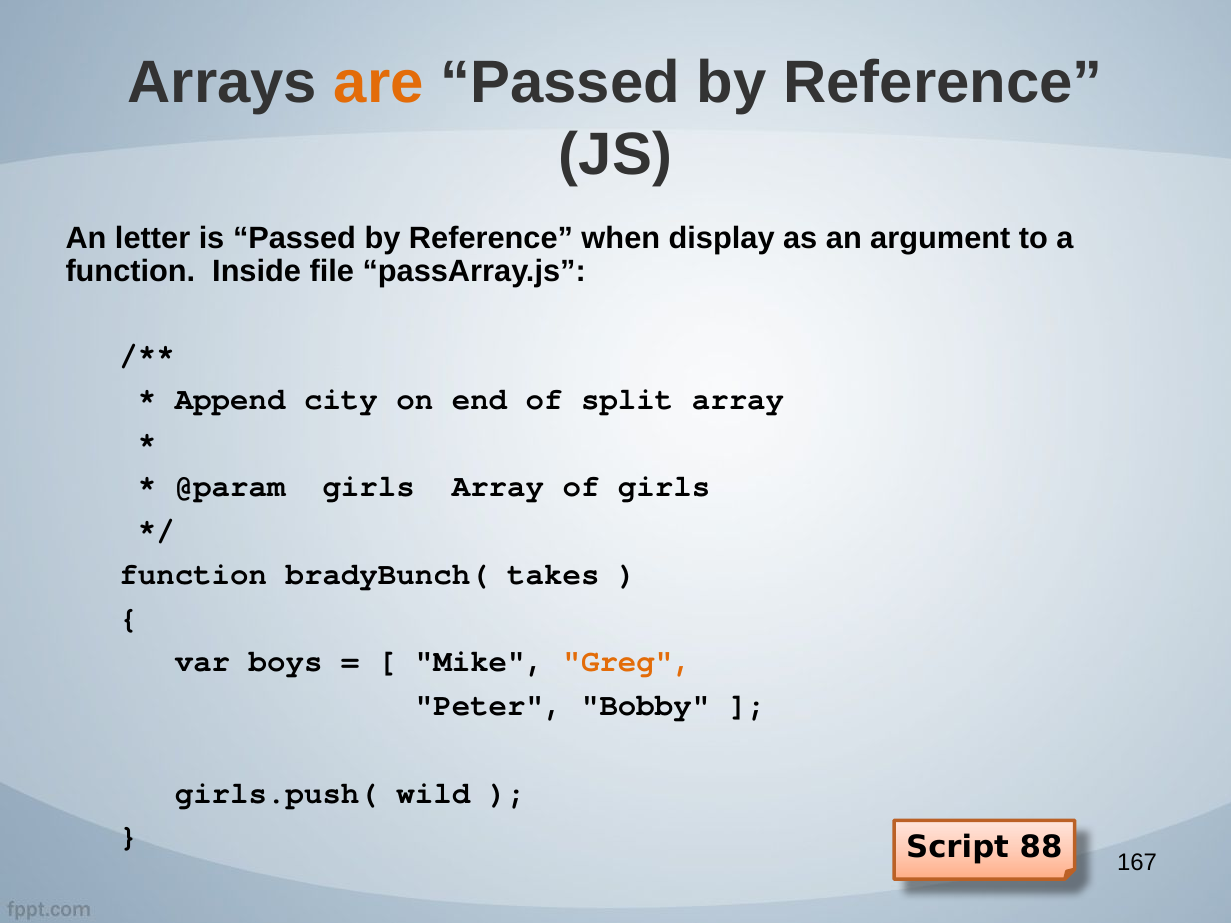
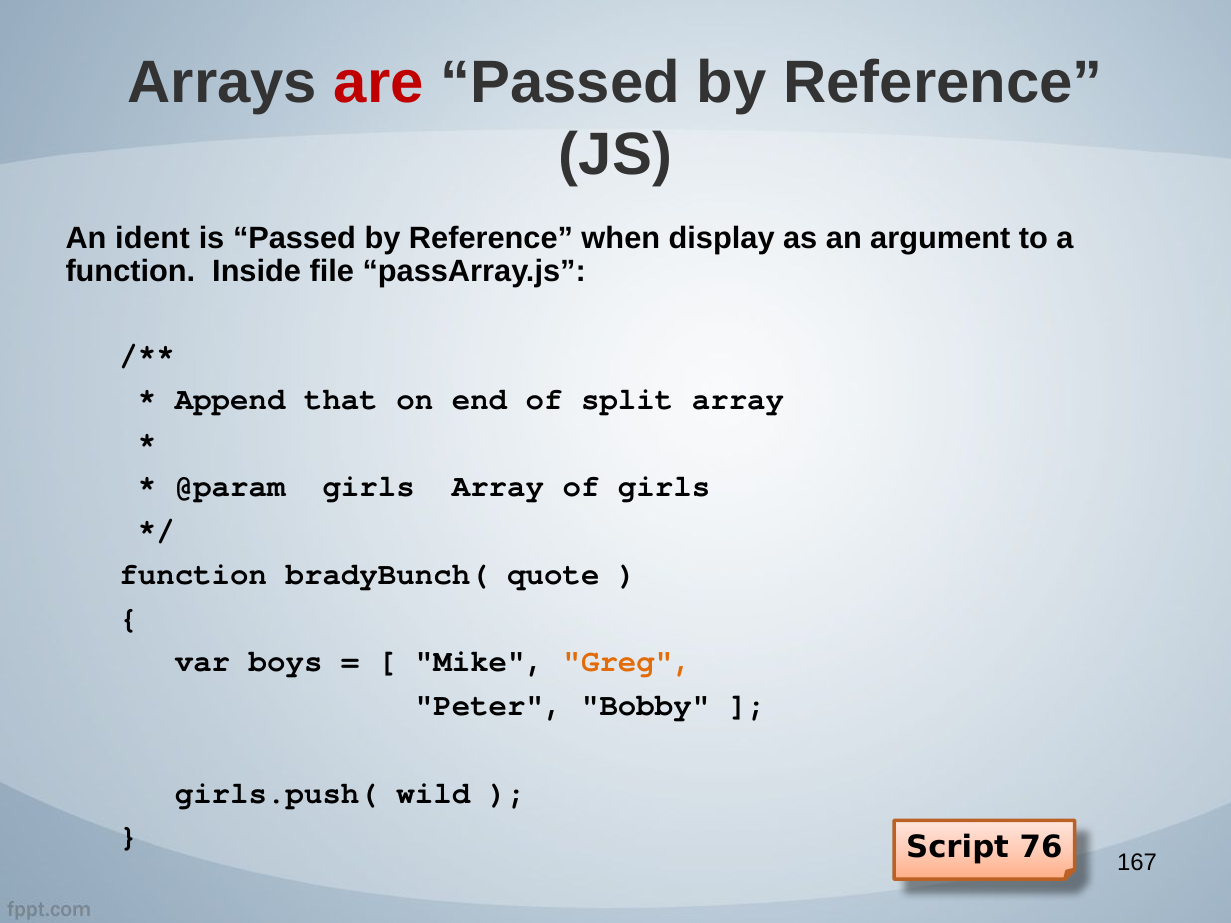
are colour: orange -> red (379, 83)
letter: letter -> ident (152, 238)
city: city -> that (341, 399)
takes: takes -> quote (553, 574)
88: 88 -> 76 (1041, 847)
